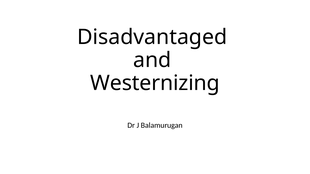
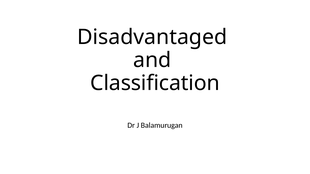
Westernizing: Westernizing -> Classification (155, 83)
